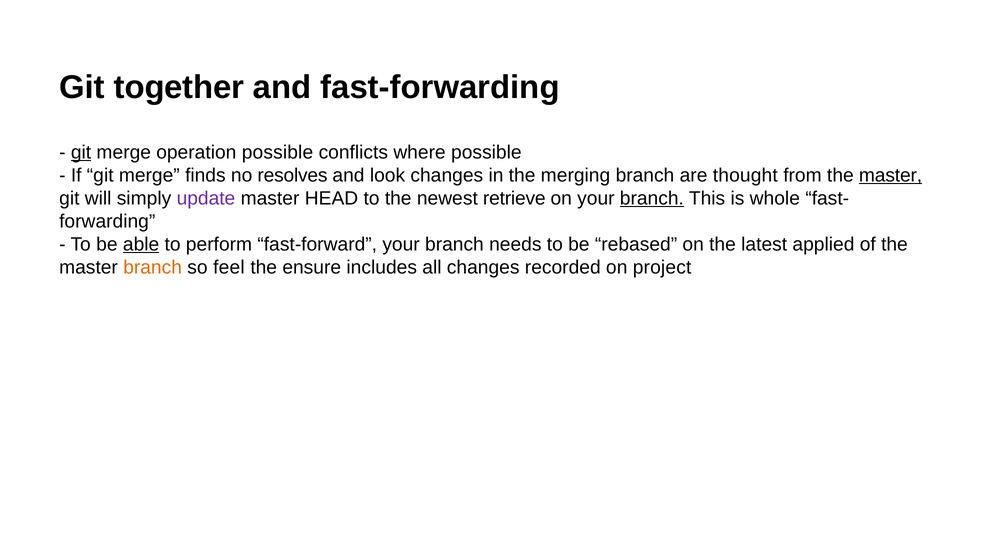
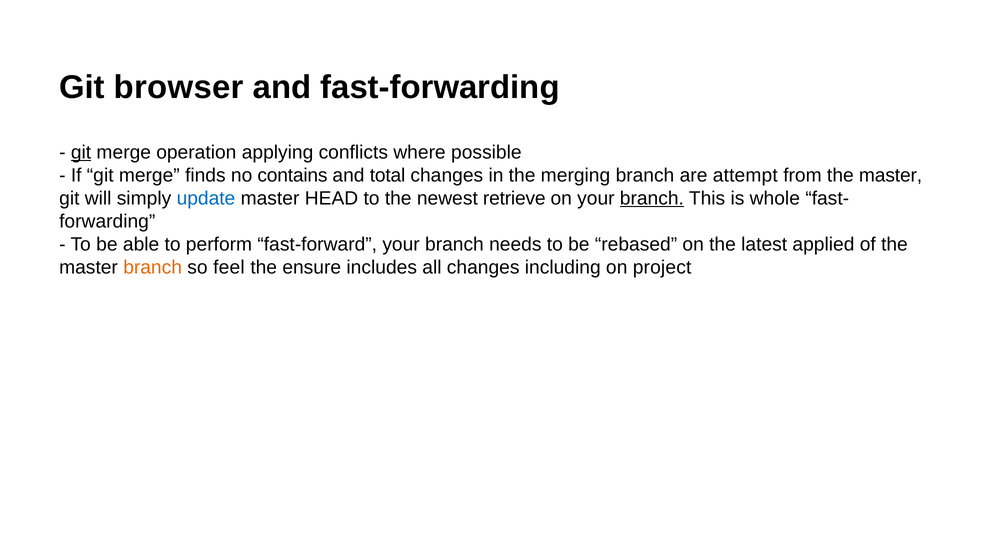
together: together -> browser (179, 87)
operation possible: possible -> applying (278, 152)
resolves: resolves -> contains (293, 175)
look: look -> total (388, 175)
thought: thought -> attempt (745, 175)
master underline: present -> none (891, 175)
update colour: purple -> blue (206, 198)
able underline: present -> none (141, 244)
recorded: recorded -> including (563, 267)
